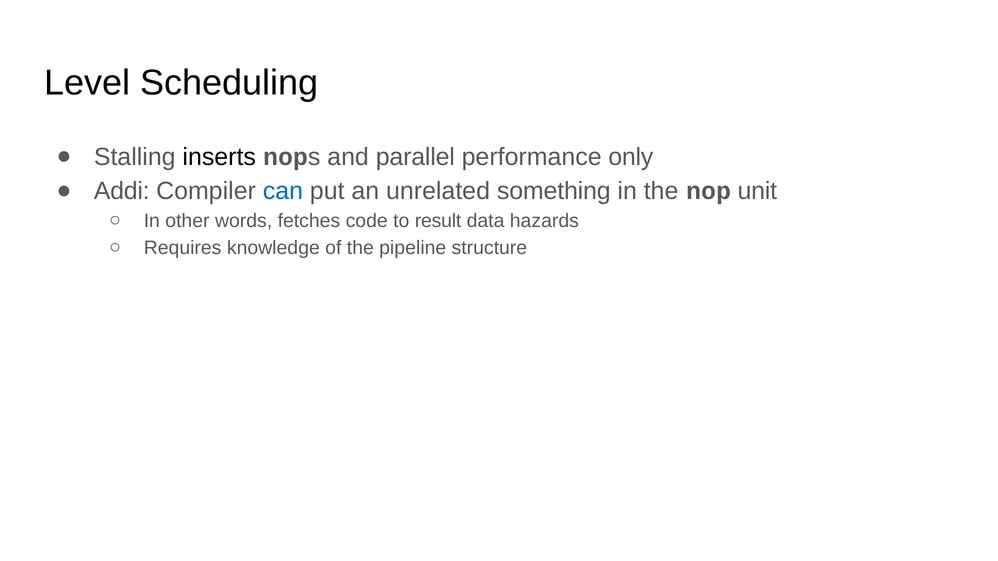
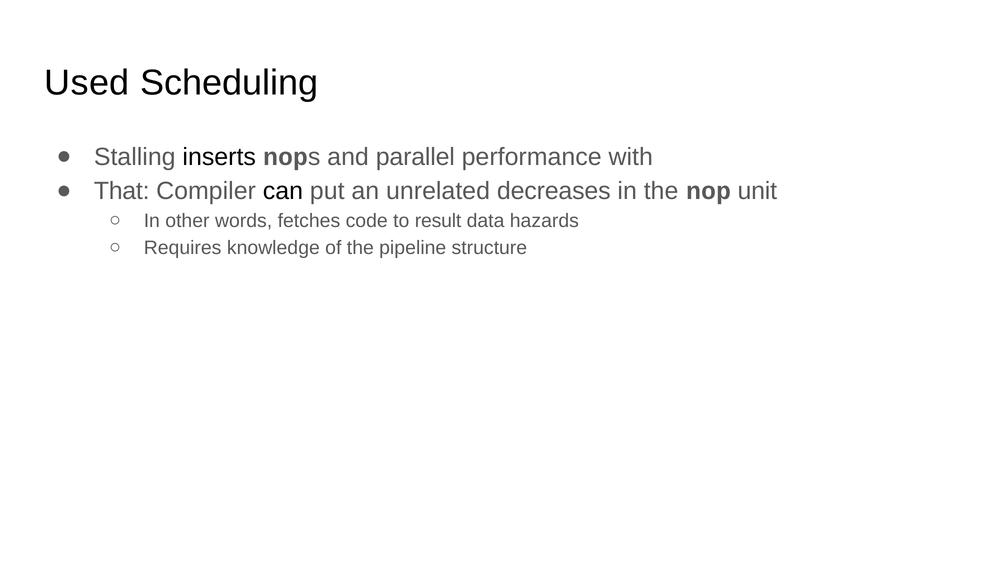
Level: Level -> Used (87, 83)
only: only -> with (631, 157)
Addi: Addi -> That (122, 191)
can colour: blue -> black (283, 191)
something: something -> decreases (554, 191)
